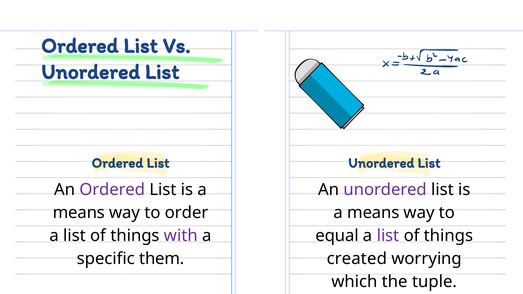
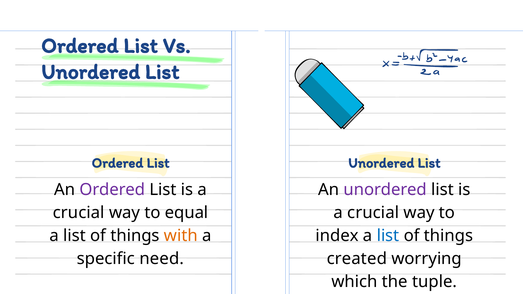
means: means -> crucial (79, 213)
order: order -> equal (187, 213)
means: means -> crucial (373, 213)
with colour: purple -> orange (181, 236)
equal: equal -> index (337, 236)
list colour: purple -> blue (388, 236)
them: them -> need (162, 259)
